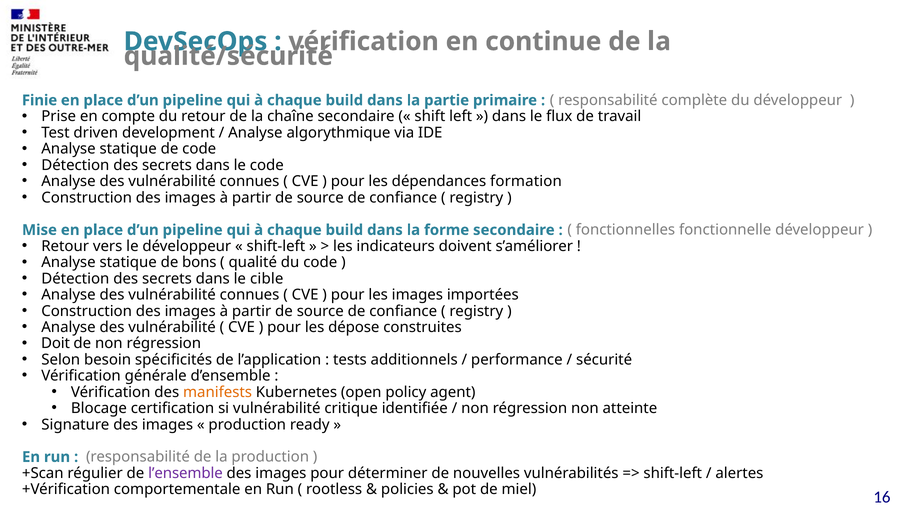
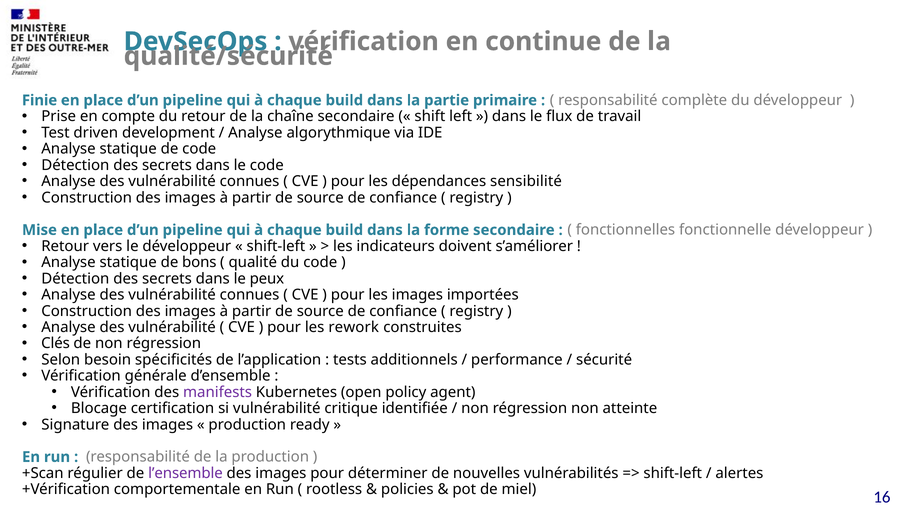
formation: formation -> sensibilité (526, 181)
cible: cible -> peux (267, 279)
dépose: dépose -> rework (354, 327)
Doit: Doit -> Clés (56, 343)
manifests colour: orange -> purple (218, 392)
